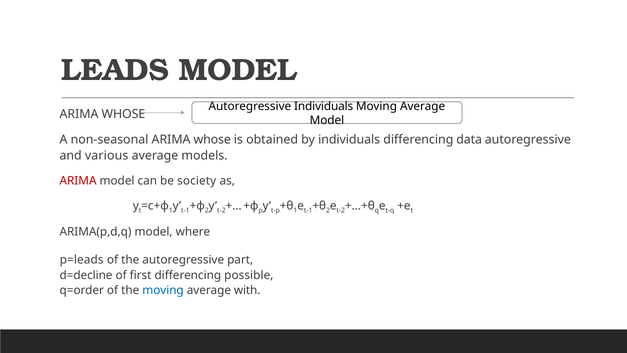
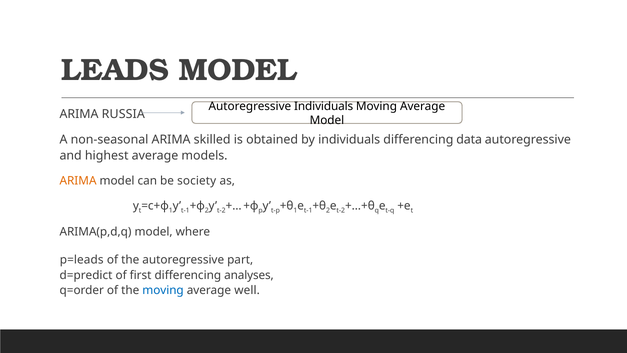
WHOSE: WHOSE -> RUSSIA (123, 114)
non-seasonal ARIMA whose: whose -> skilled (212, 139)
various: various -> highest (107, 156)
ARIMA colour: red -> orange (78, 181)
d=decline: d=decline -> d=predict (86, 275)
possible: possible -> analyses (249, 275)
with: with -> well (247, 290)
